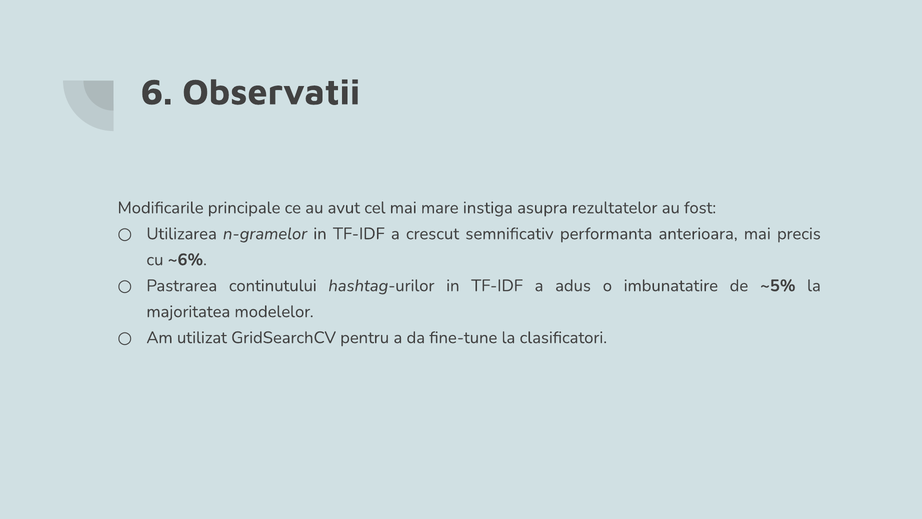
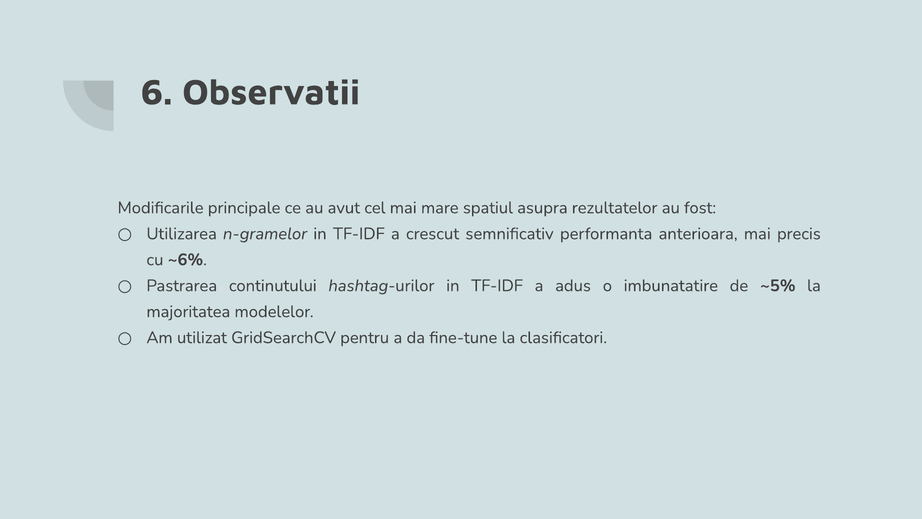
instiga: instiga -> spatiul (488, 208)
